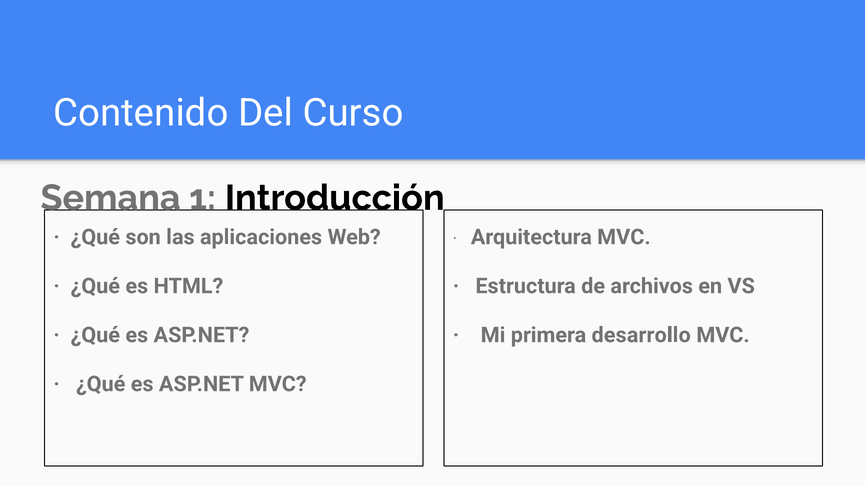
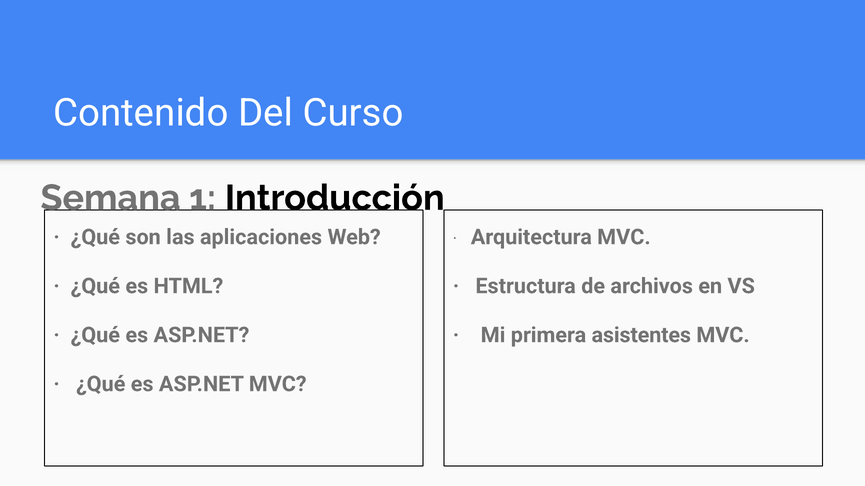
desarrollo: desarrollo -> asistentes (641, 335)
